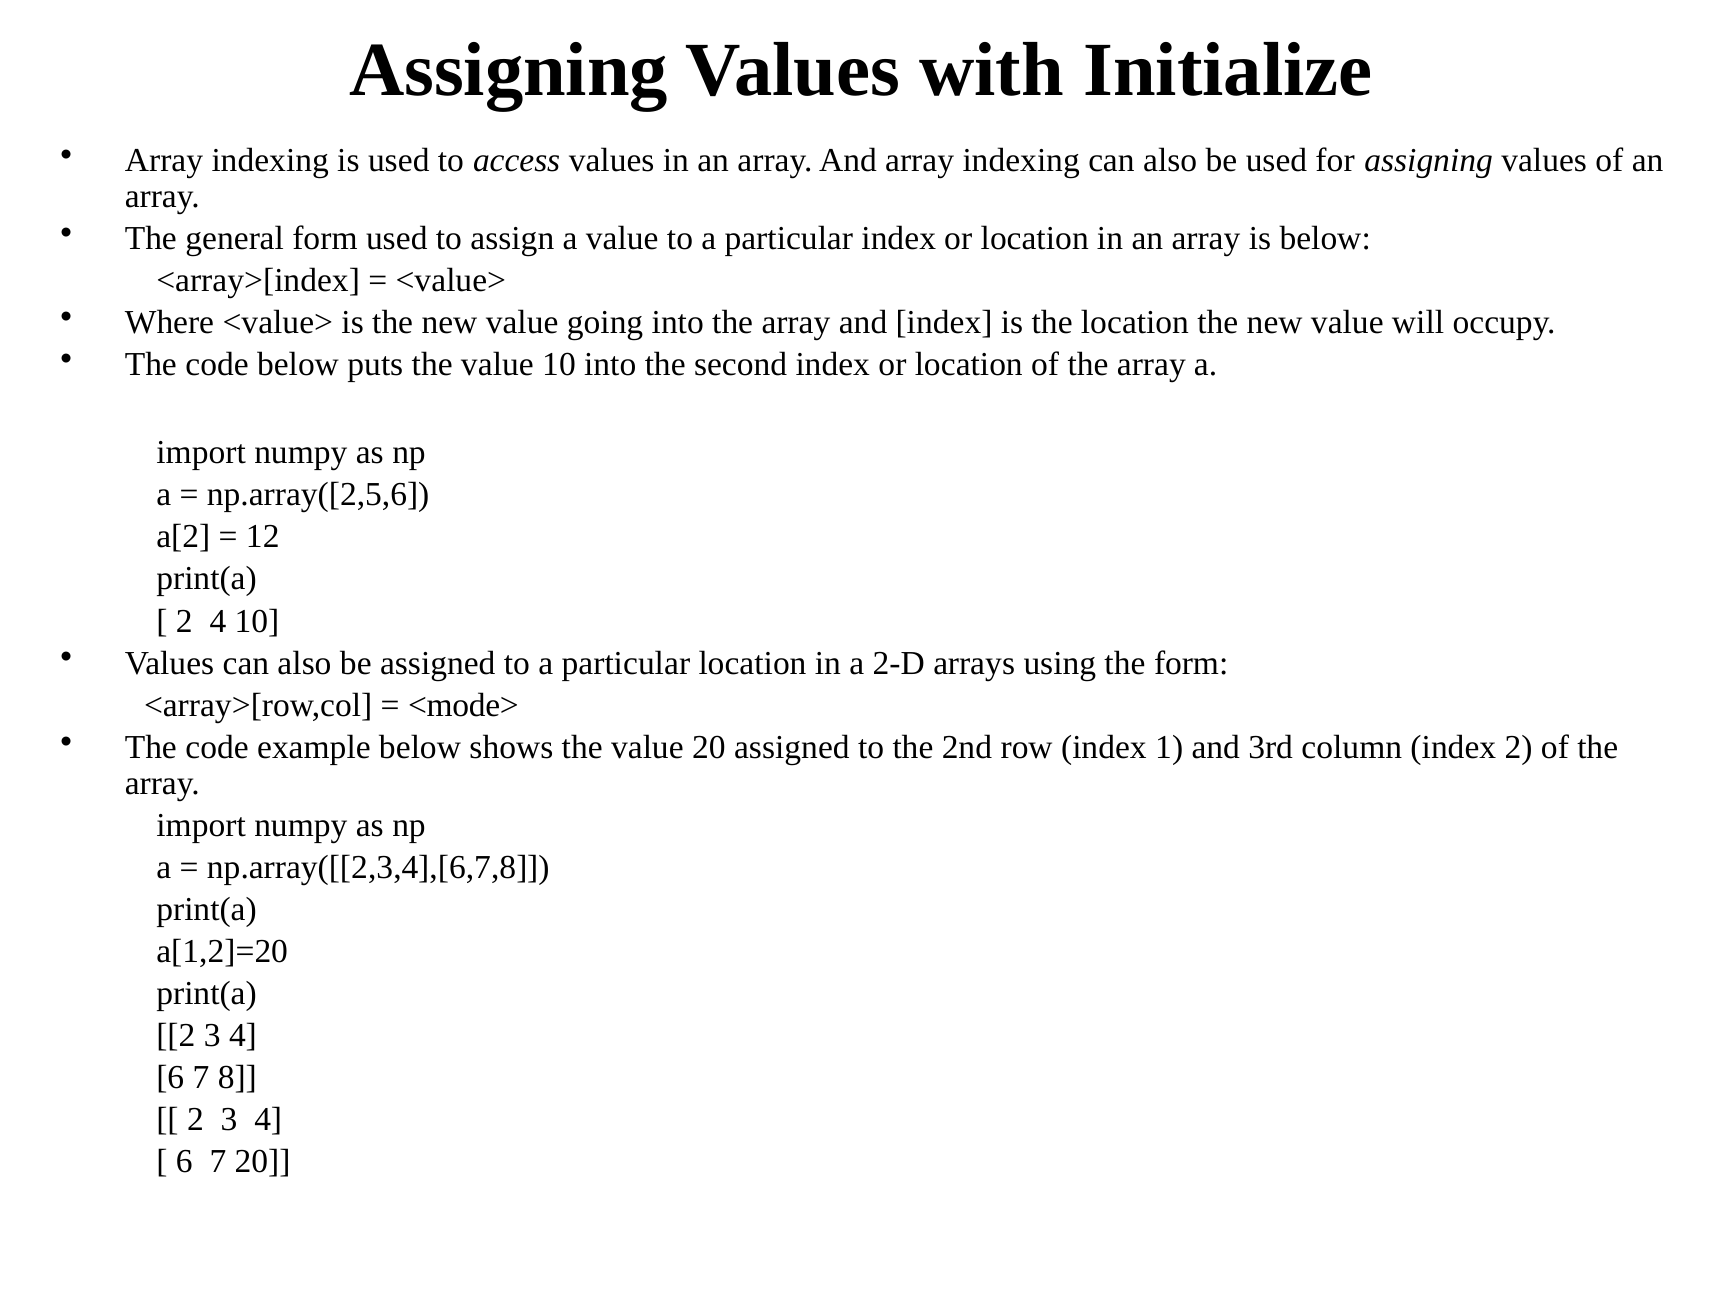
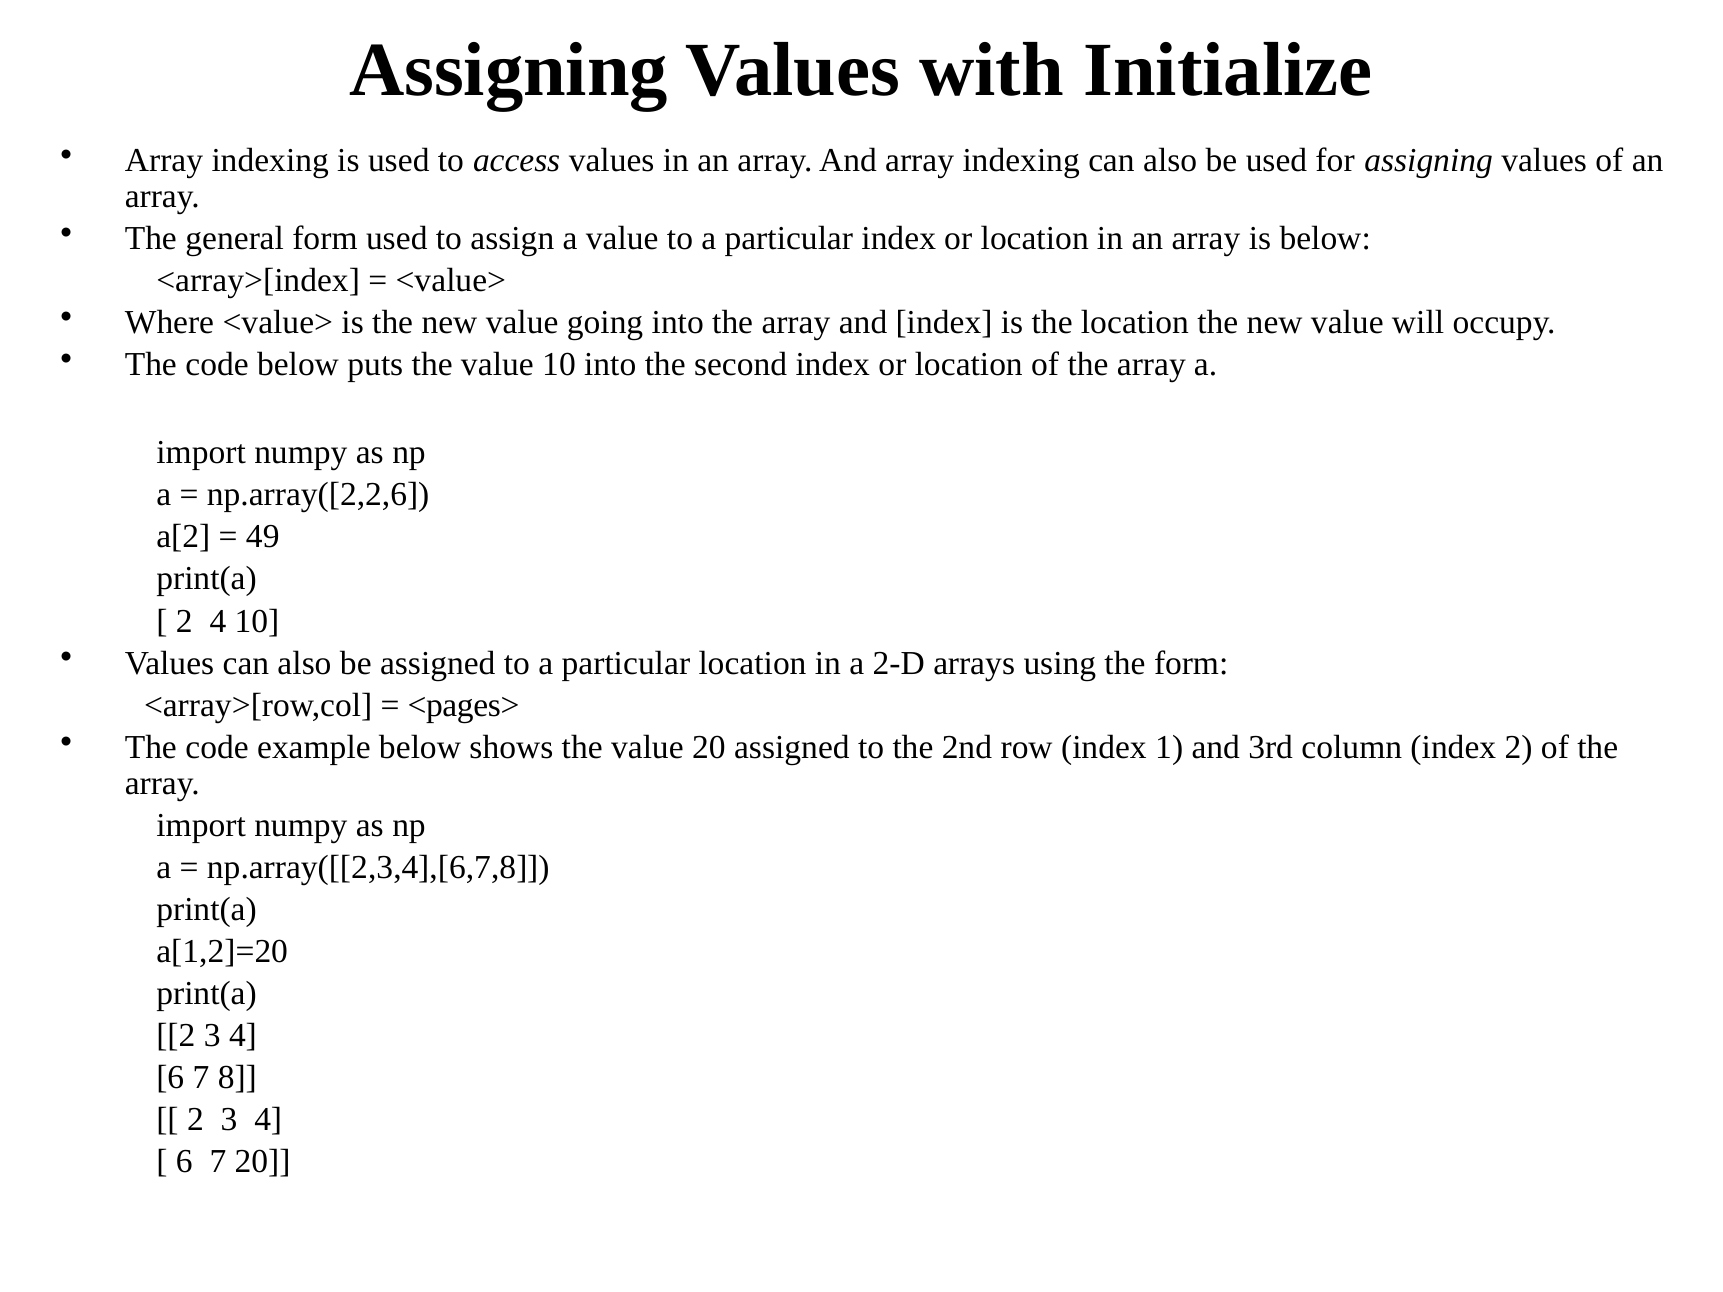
np.array([2,5,6: np.array([2,5,6 -> np.array([2,2,6 (318, 495)
12: 12 -> 49 (263, 537)
<mode>: <mode> -> <pages> (463, 705)
